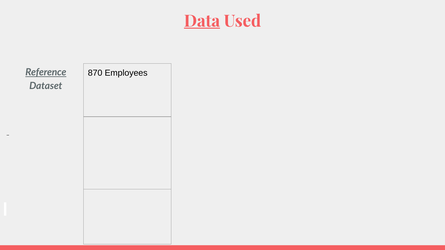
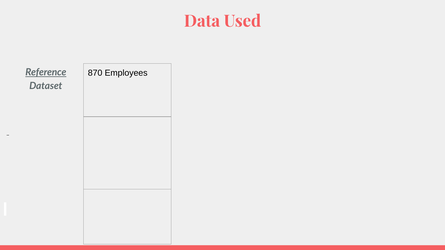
Data underline: present -> none (202, 21)
